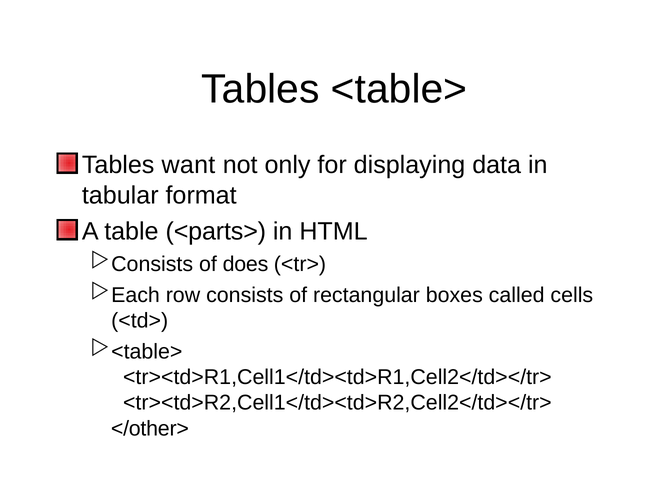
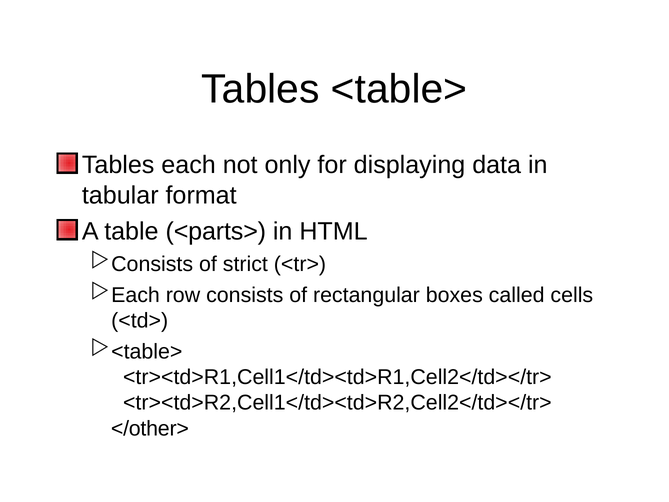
want: want -> each (189, 165)
does: does -> strict (245, 264)
